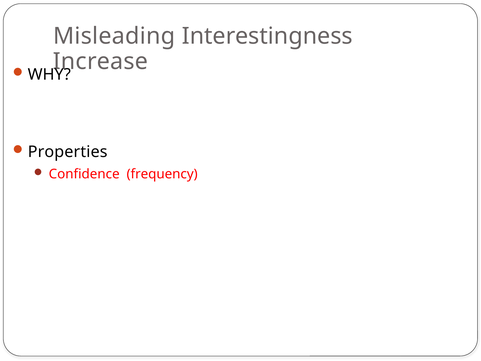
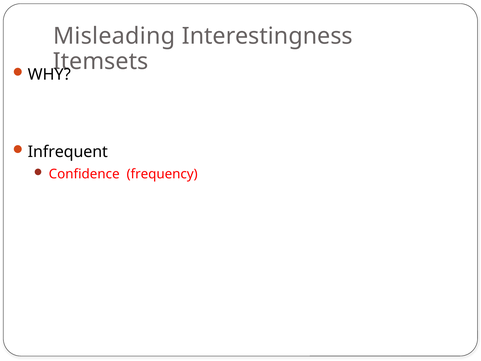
Increase: Increase -> Itemsets (101, 62)
Properties: Properties -> Infrequent (68, 152)
